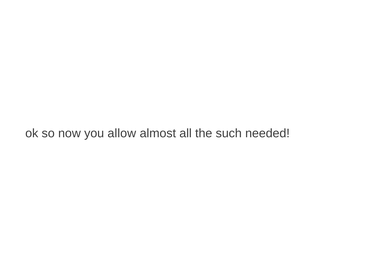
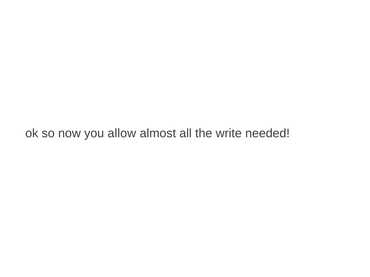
such: such -> write (229, 133)
